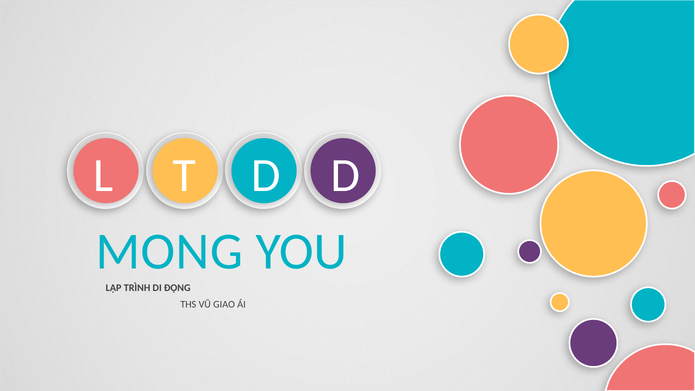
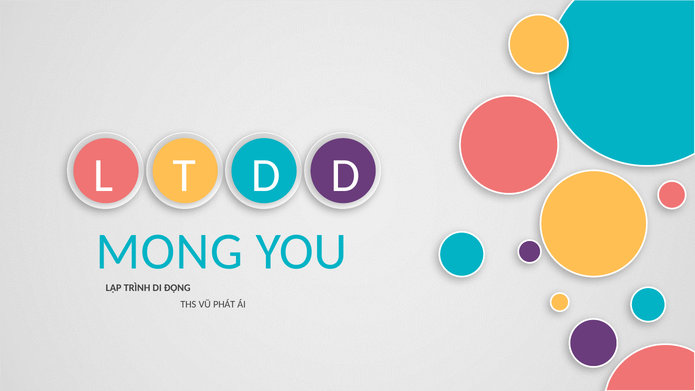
GIAO: GIAO -> PHÁT (224, 304)
